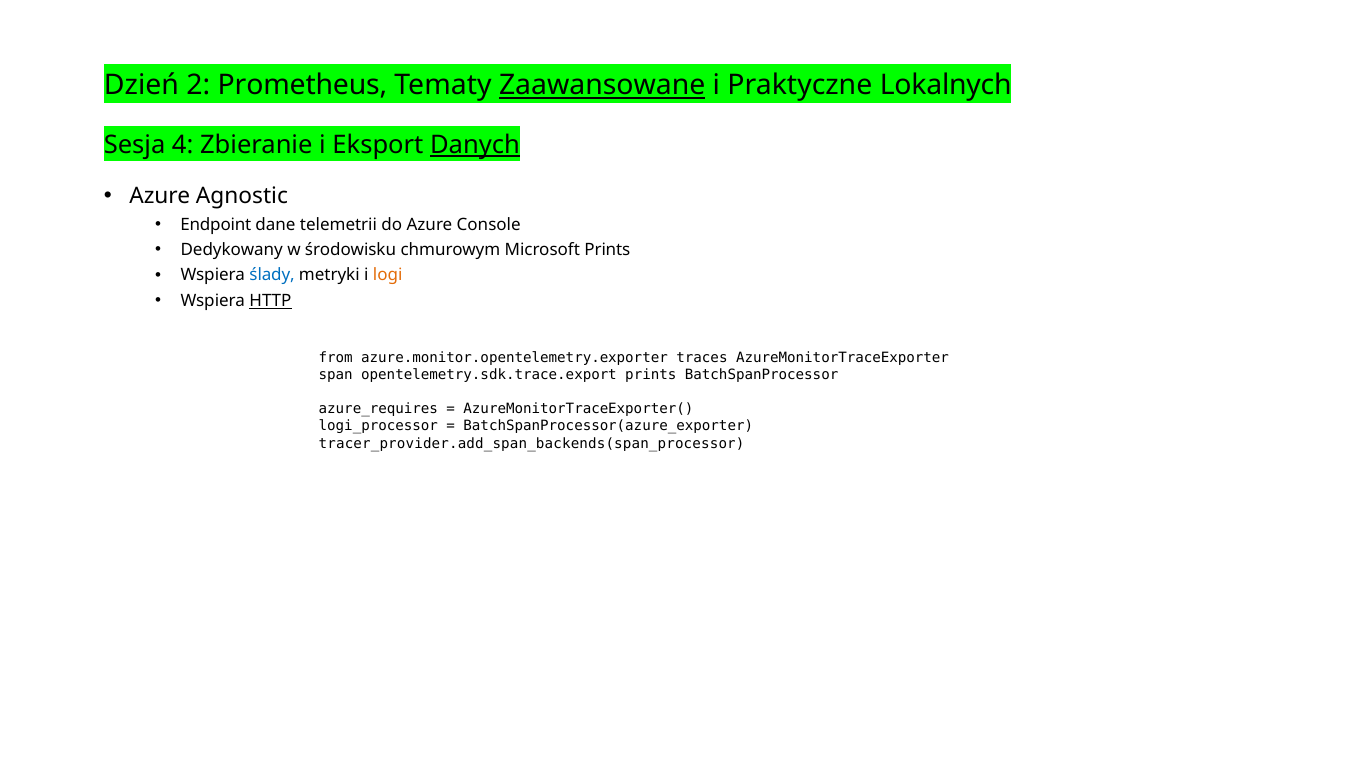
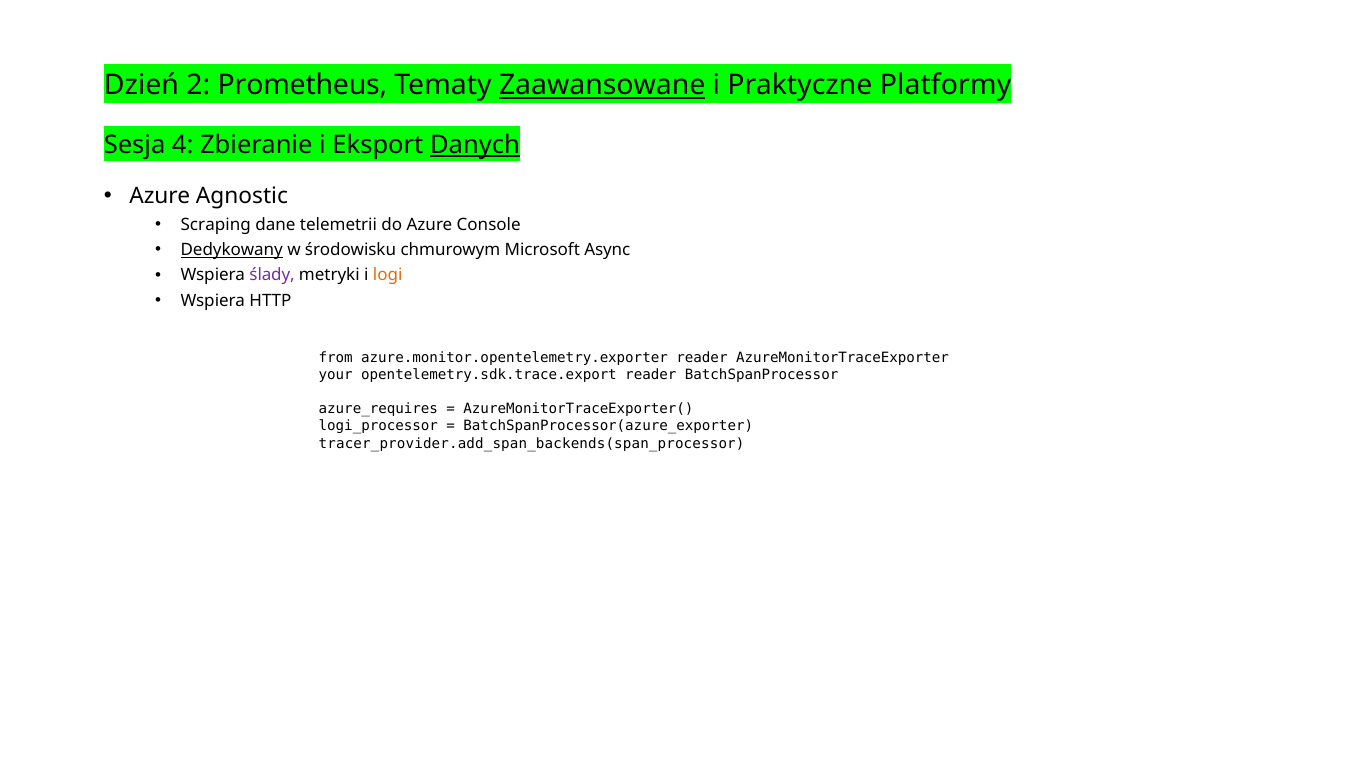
Lokalnych: Lokalnych -> Platformy (946, 86)
Endpoint: Endpoint -> Scraping (216, 225)
Dedykowany underline: none -> present (232, 250)
Microsoft Prints: Prints -> Async (607, 250)
ślady colour: blue -> purple (272, 276)
HTTP underline: present -> none (270, 301)
azure.monitor.opentelemetry.exporter traces: traces -> reader (702, 358)
span: span -> your (336, 375)
opentelemetry.sdk.trace.export prints: prints -> reader (651, 375)
